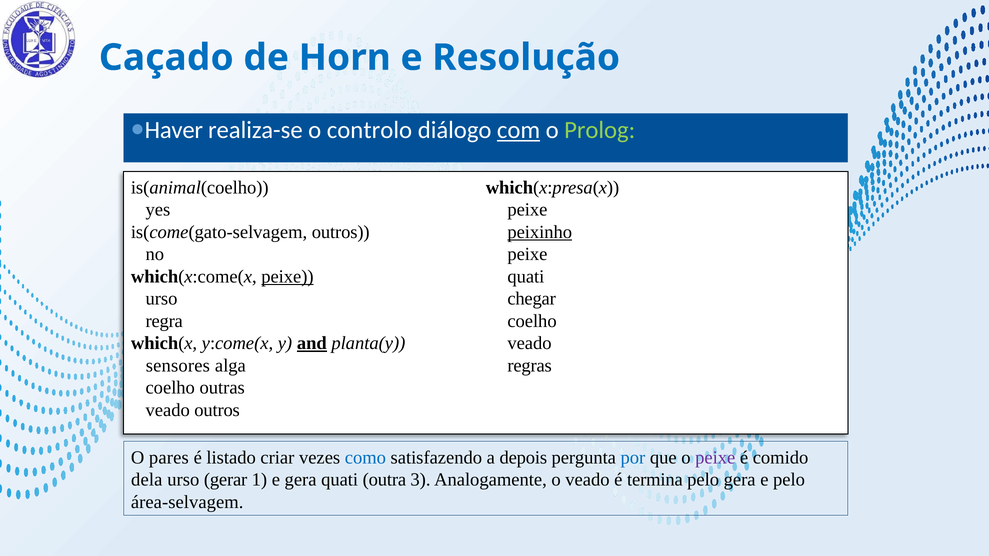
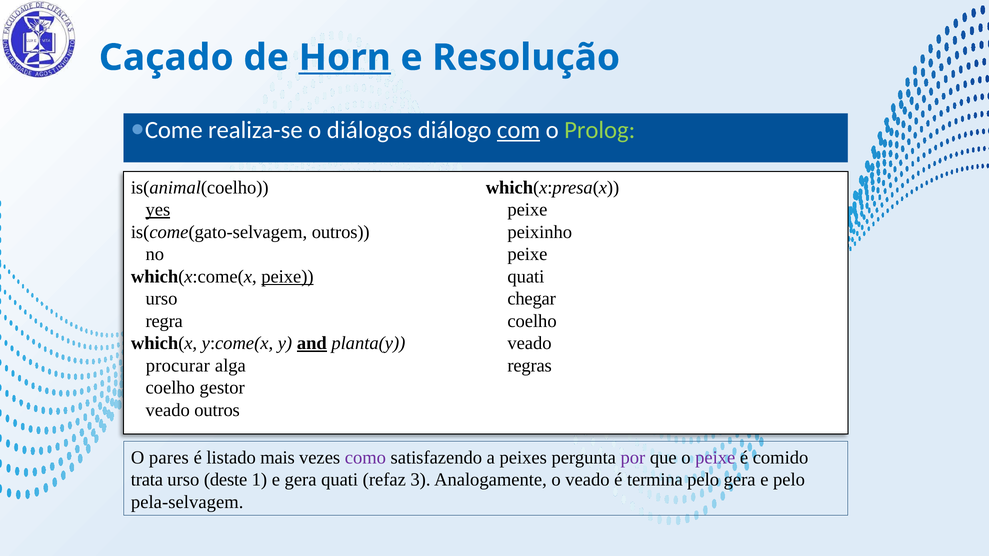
Horn underline: none -> present (345, 58)
Haver: Haver -> Come (174, 130)
controlo: controlo -> diálogos (369, 130)
yes underline: none -> present (158, 210)
peixinho underline: present -> none (540, 232)
sensores: sensores -> procurar (178, 366)
outras: outras -> gestor (222, 388)
criar: criar -> mais (278, 458)
como colour: blue -> purple (365, 458)
depois: depois -> peixes (523, 458)
por colour: blue -> purple (633, 458)
dela: dela -> trata (147, 480)
gerar: gerar -> deste (226, 480)
outra: outra -> refaz (384, 480)
área-selvagem: área-selvagem -> pela-selvagem (187, 502)
